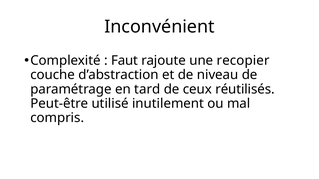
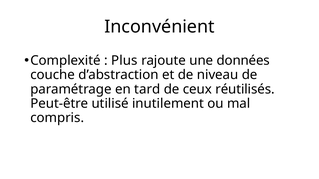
Faut: Faut -> Plus (124, 61)
recopier: recopier -> données (243, 61)
